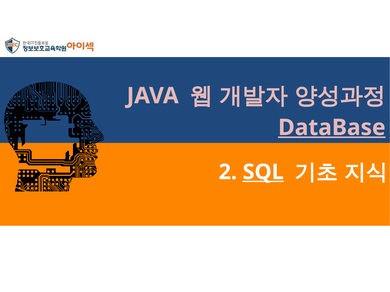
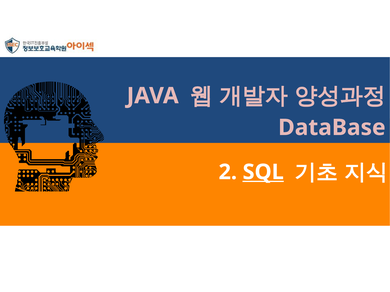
DataBase underline: present -> none (332, 128)
